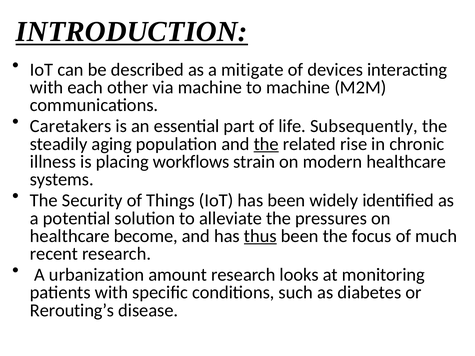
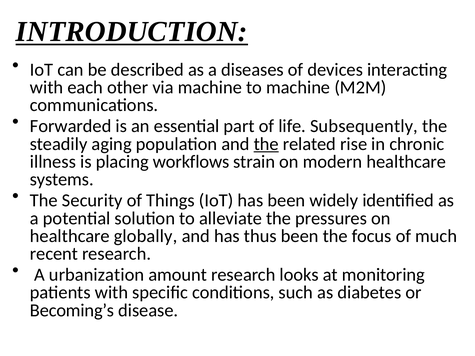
mitigate: mitigate -> diseases (252, 70)
Caretakers: Caretakers -> Forwarded (71, 126)
become: become -> globally (146, 236)
thus underline: present -> none (260, 236)
Rerouting’s: Rerouting’s -> Becoming’s (72, 311)
